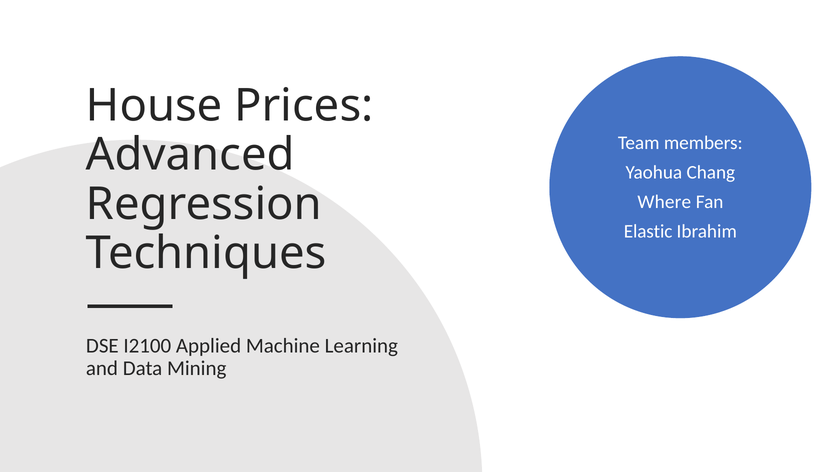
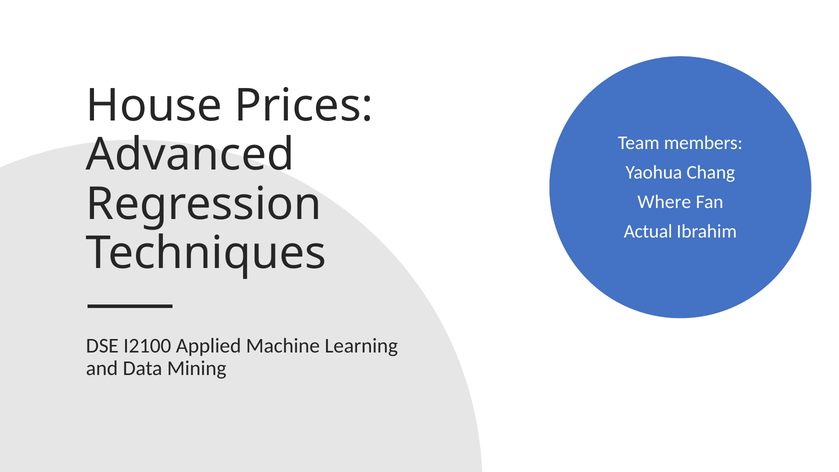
Elastic: Elastic -> Actual (648, 231)
